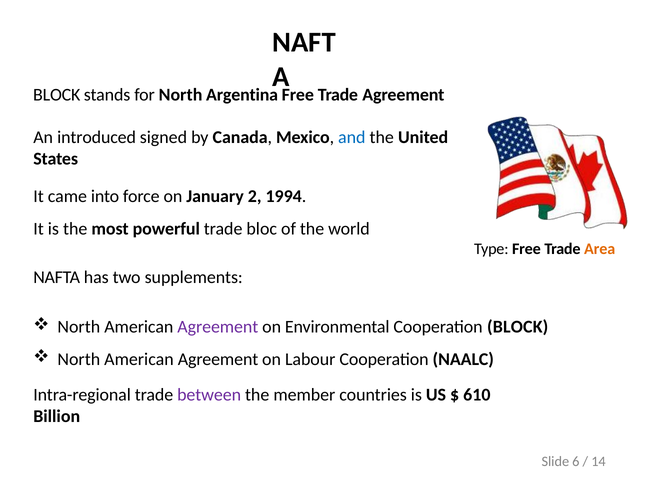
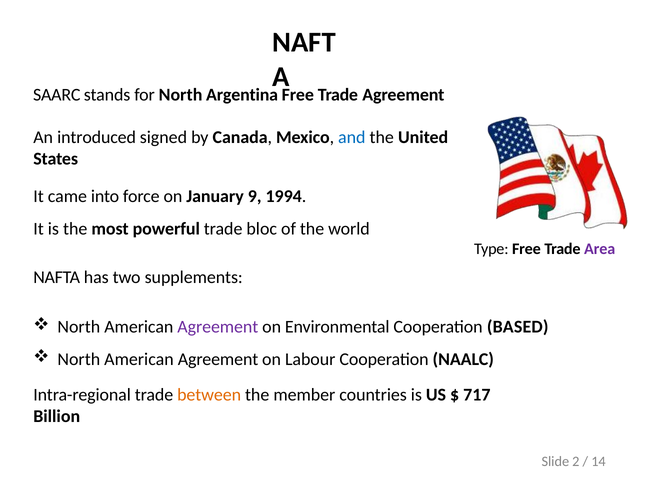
BLOCK: BLOCK -> SAARC (57, 95)
2: 2 -> 9 (255, 196)
Area colour: orange -> purple (600, 249)
Cooperation BLOCK: BLOCK -> BASED (518, 327)
between colour: purple -> orange (209, 395)
610: 610 -> 717 (477, 395)
6: 6 -> 2 (576, 461)
